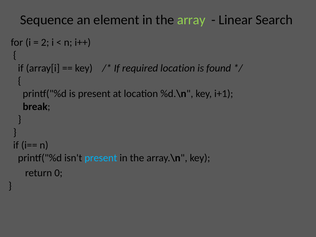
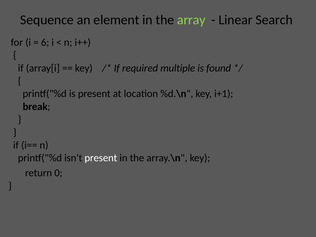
2: 2 -> 6 (45, 42)
required location: location -> multiple (178, 68)
present colour: light blue -> white (101, 158)
